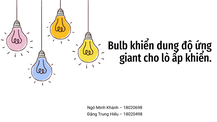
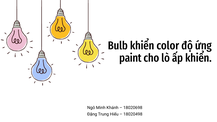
dung: dung -> color (168, 46)
giant: giant -> paint (130, 58)
